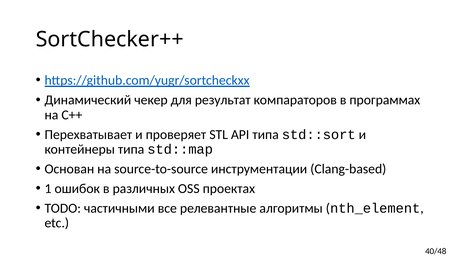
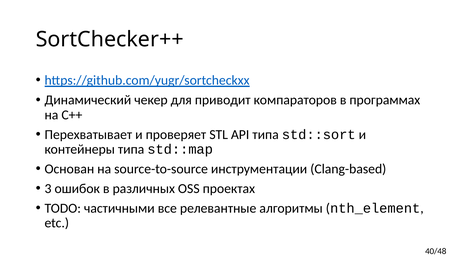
результат: результат -> приводит (223, 100)
1: 1 -> 3 (48, 188)
